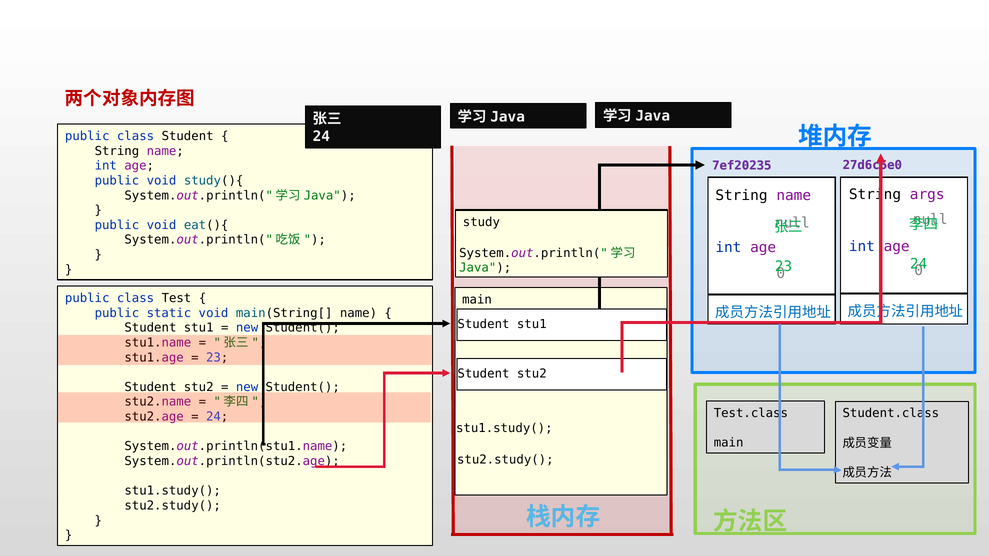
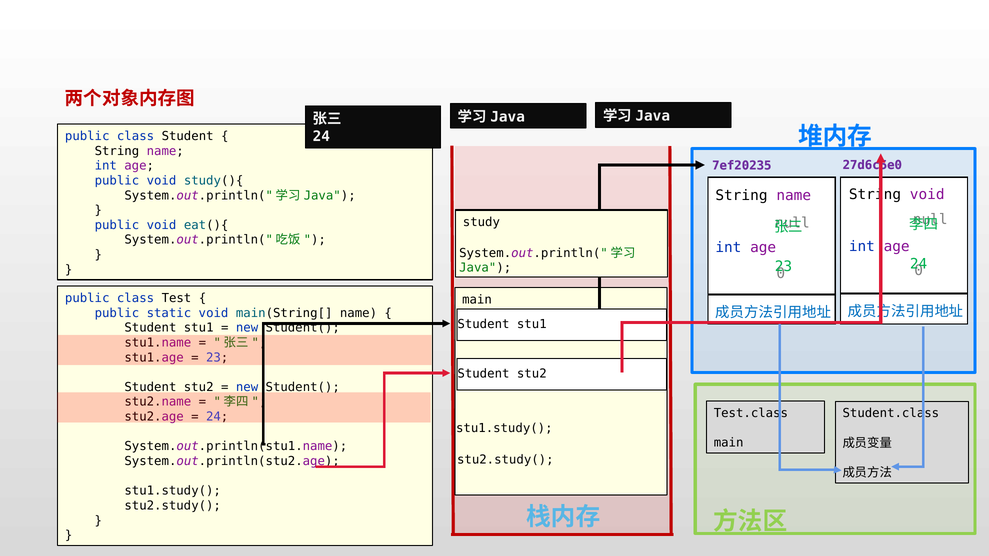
args: args -> void (927, 195)
